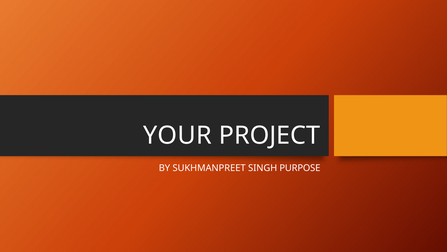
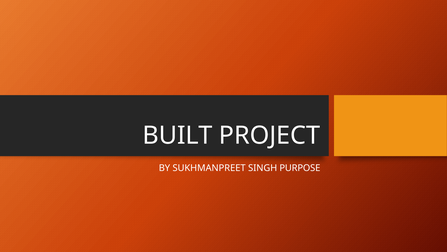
YOUR: YOUR -> BUILT (178, 135)
